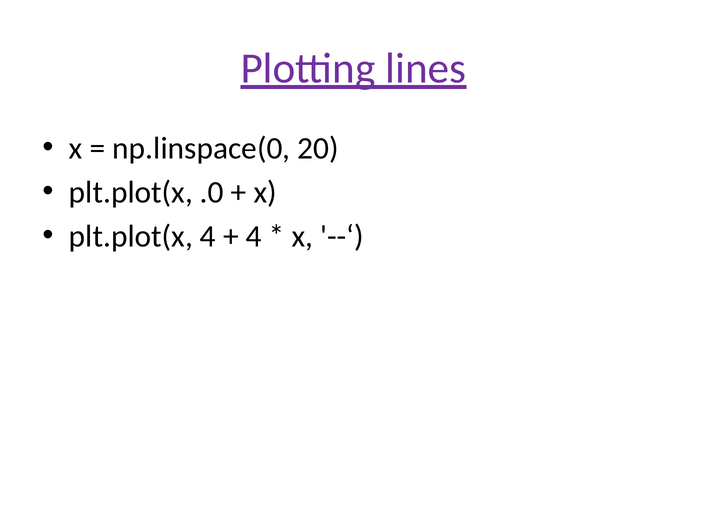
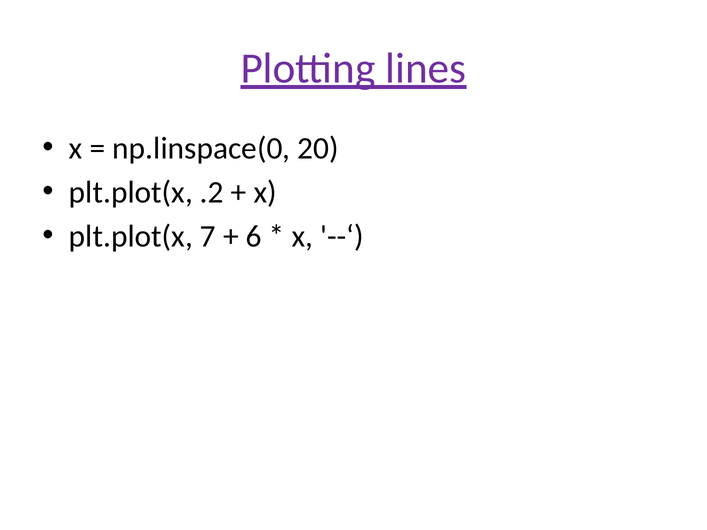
.0: .0 -> .2 (212, 192)
plt.plot(x 4: 4 -> 7 (208, 236)
4: 4 -> 6 (254, 236)
